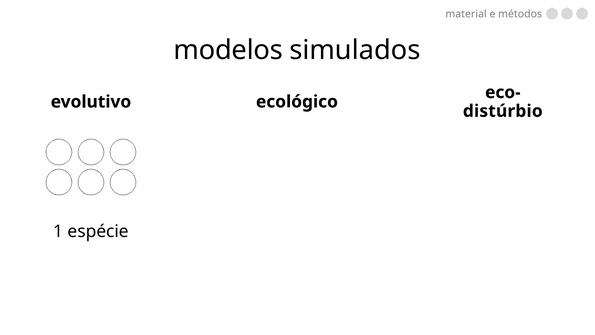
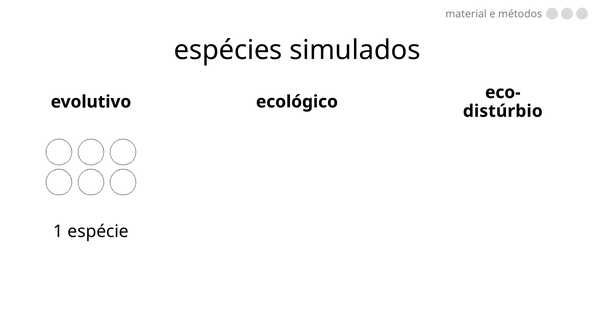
modelos: modelos -> espécies (228, 50)
